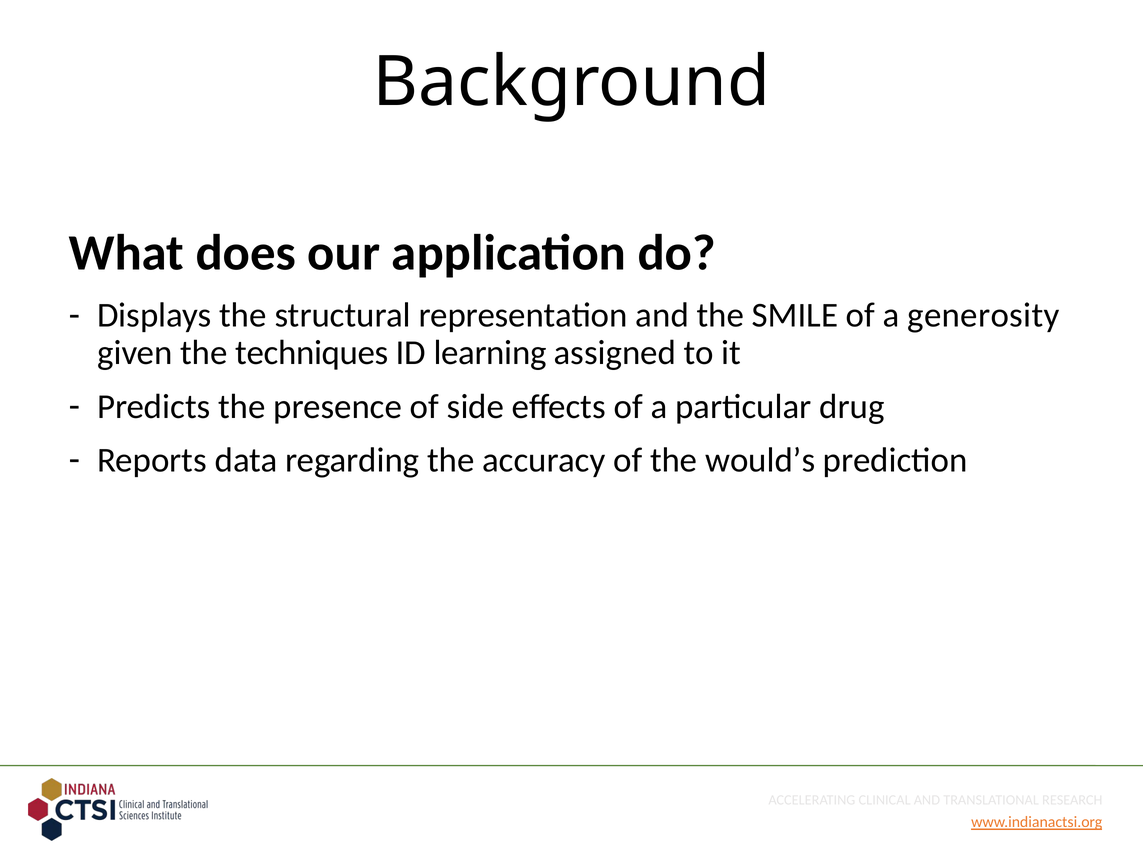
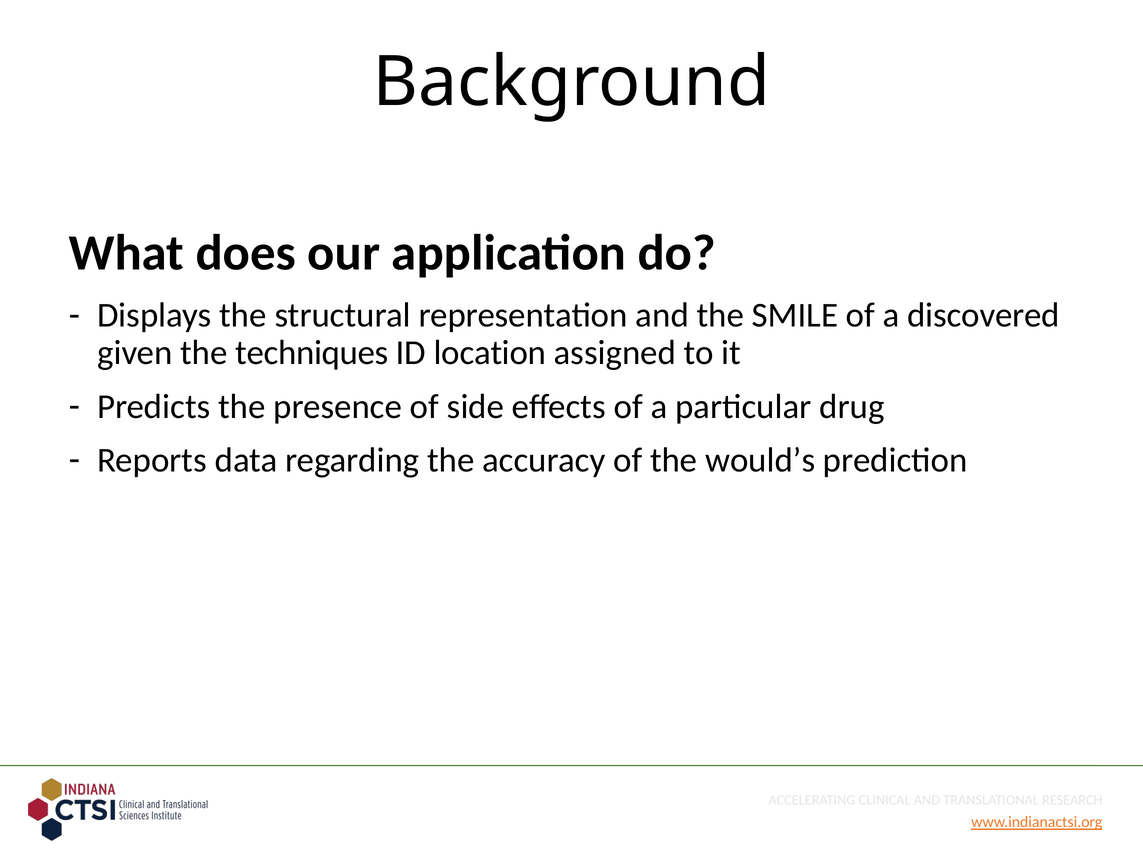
generosity: generosity -> discovered (984, 315)
learning: learning -> location (490, 353)
